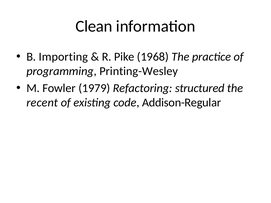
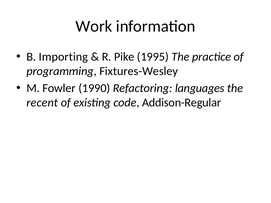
Clean: Clean -> Work (94, 26)
1968: 1968 -> 1995 (153, 57)
Printing-Wesley: Printing-Wesley -> Fixtures-Wesley (139, 71)
1979: 1979 -> 1990 (94, 88)
structured: structured -> languages (200, 88)
